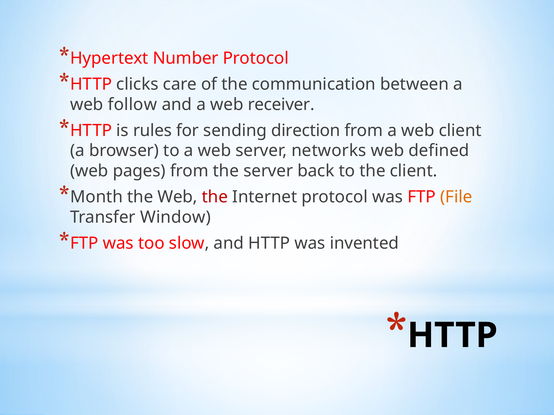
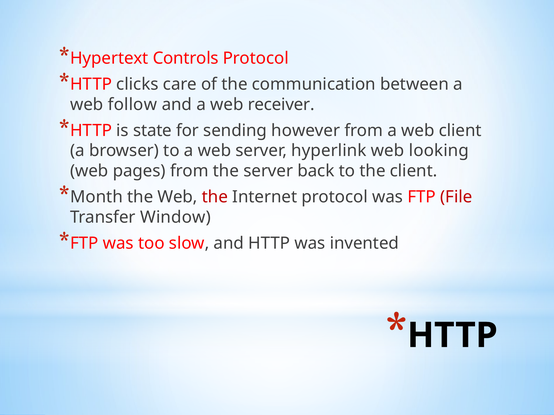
Number: Number -> Controls (186, 58)
rules: rules -> state (152, 131)
direction: direction -> however (306, 131)
networks: networks -> hyperlink (329, 151)
defined: defined -> looking (439, 151)
File colour: orange -> red (456, 197)
